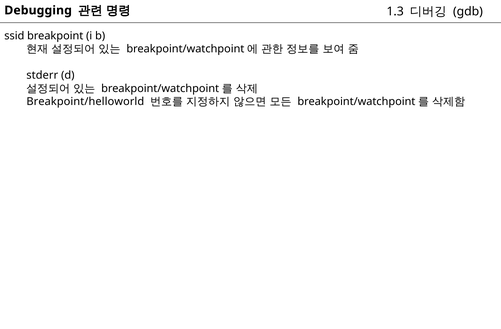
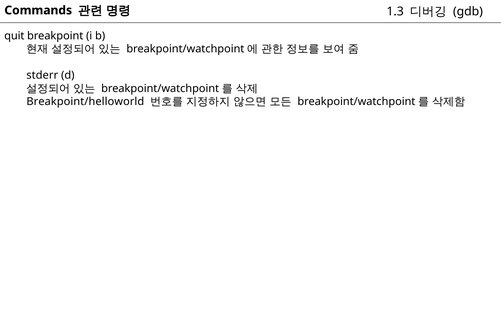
Debugging: Debugging -> Commands (38, 10)
ssid: ssid -> quit (14, 36)
